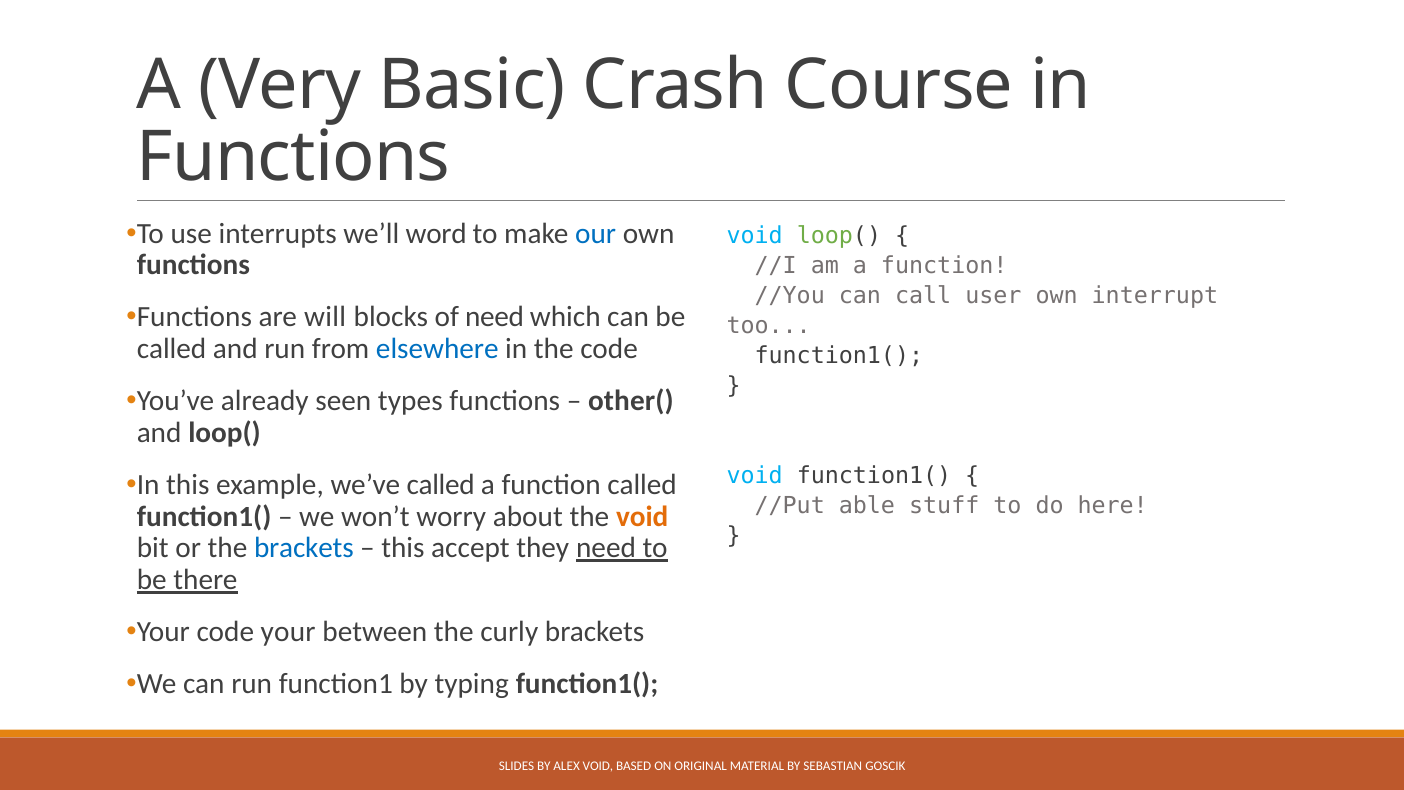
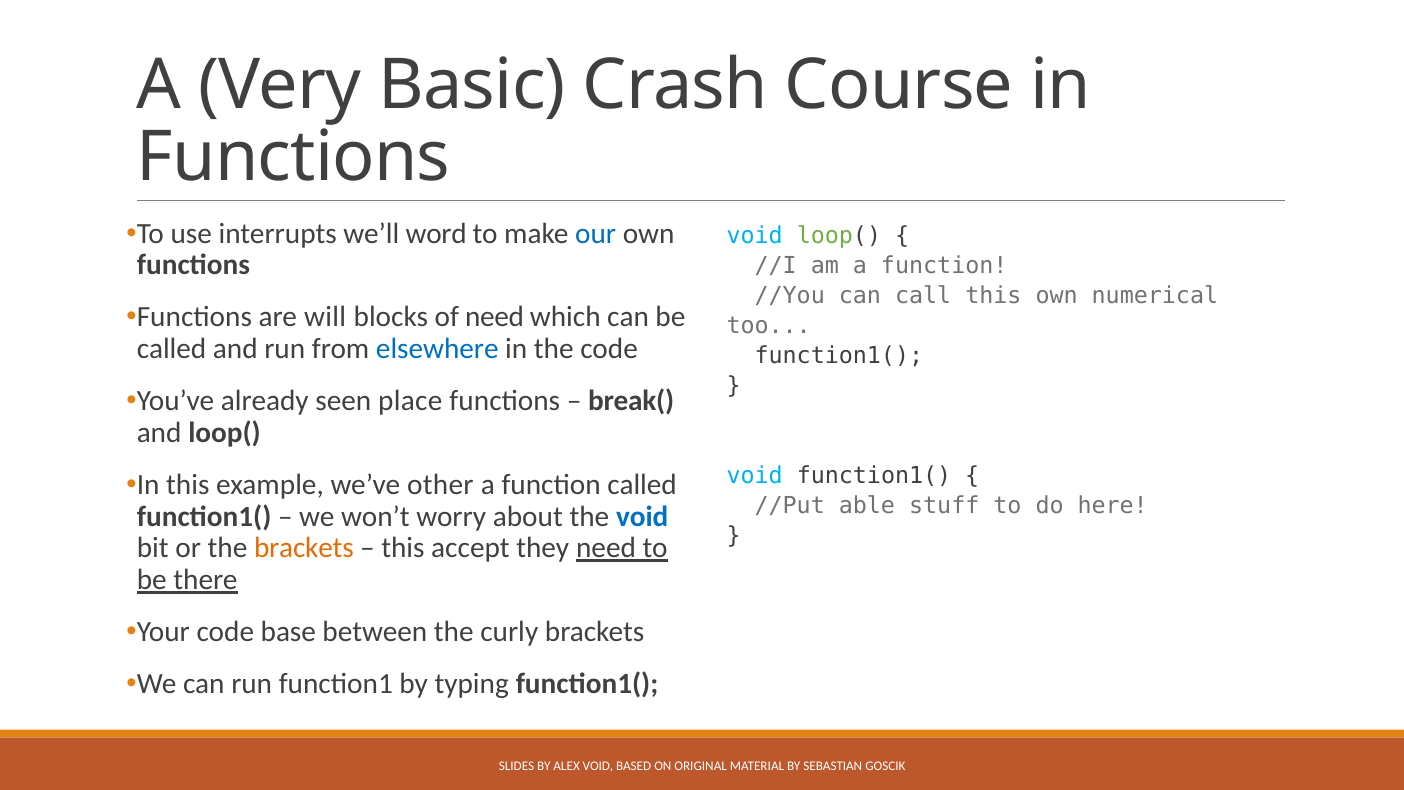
call user: user -> this (993, 295)
interrupt: interrupt -> numerical (1155, 295)
types: types -> place (410, 401)
other(: other( -> break( (631, 401)
we’ve called: called -> other (440, 485)
void colour: orange -> blue (642, 516)
brackets colour: blue -> orange (304, 548)
code your: your -> base (288, 632)
